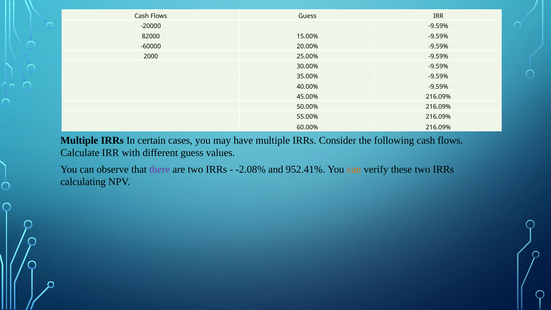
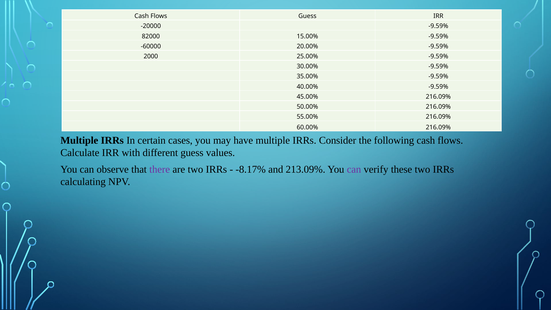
-2.08%: -2.08% -> -8.17% (251, 169)
952.41%: 952.41% -> 213.09% (306, 169)
can colour: orange -> purple (354, 169)
